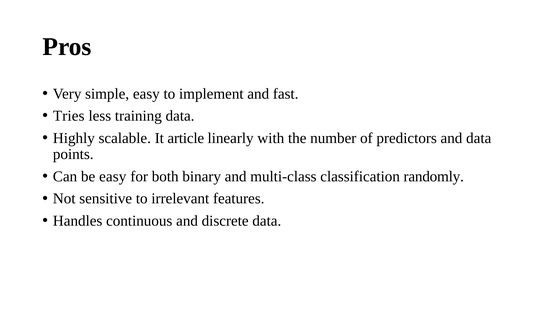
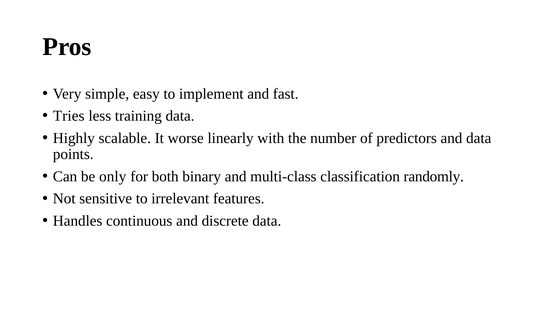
article: article -> worse (186, 138)
be easy: easy -> only (113, 176)
